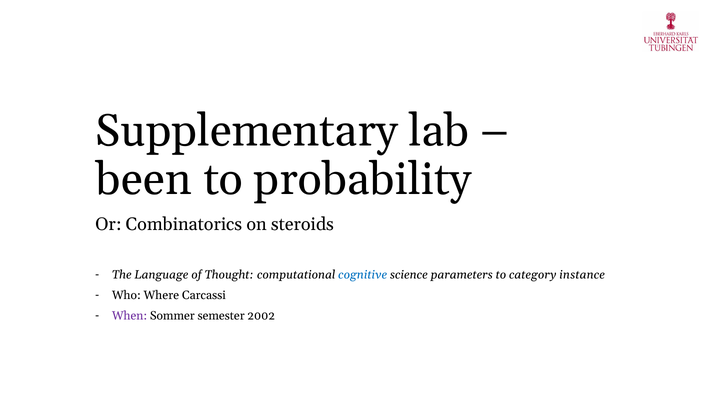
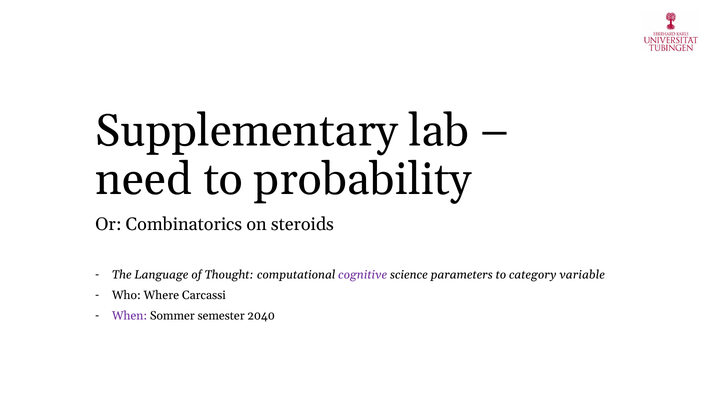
been: been -> need (144, 179)
cognitive colour: blue -> purple (363, 275)
instance: instance -> variable (582, 275)
2002: 2002 -> 2040 (261, 316)
